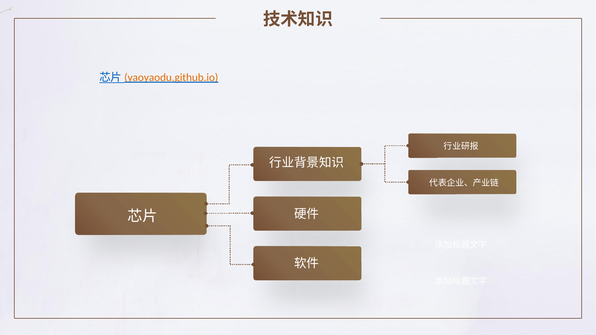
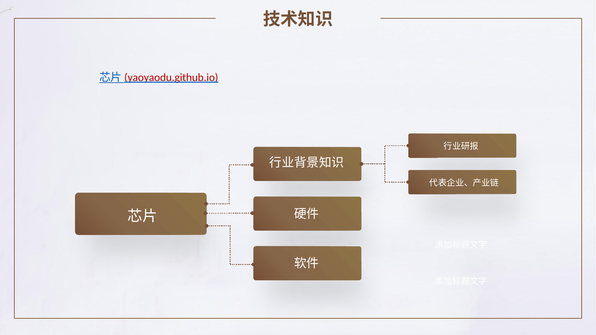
yaoyaodu.github.io colour: orange -> red (171, 77)
